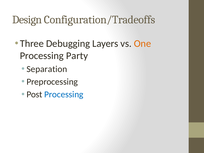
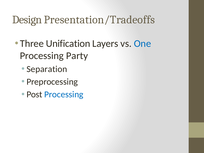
Configuration/Tradeoffs: Configuration/Tradeoffs -> Presentation/Tradeoffs (99, 20)
Debugging: Debugging -> Unification (68, 44)
One colour: orange -> blue (142, 44)
